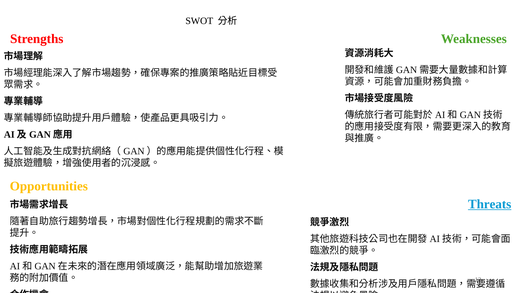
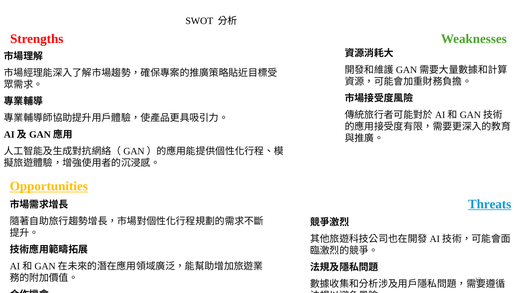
Opportunities underline: none -> present (49, 186)
